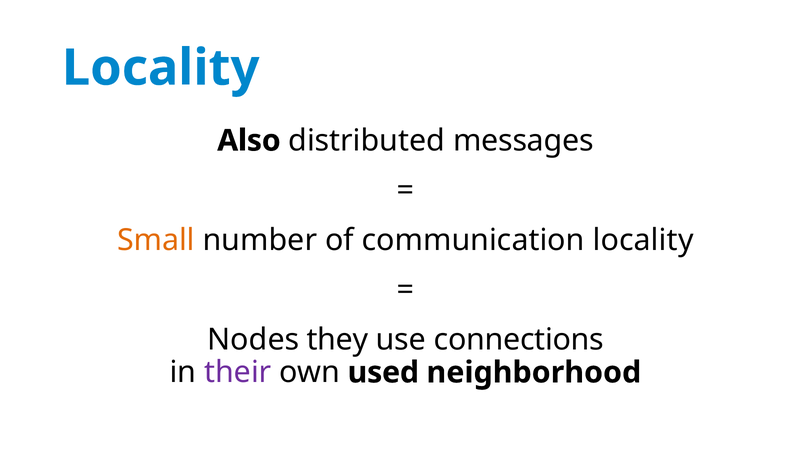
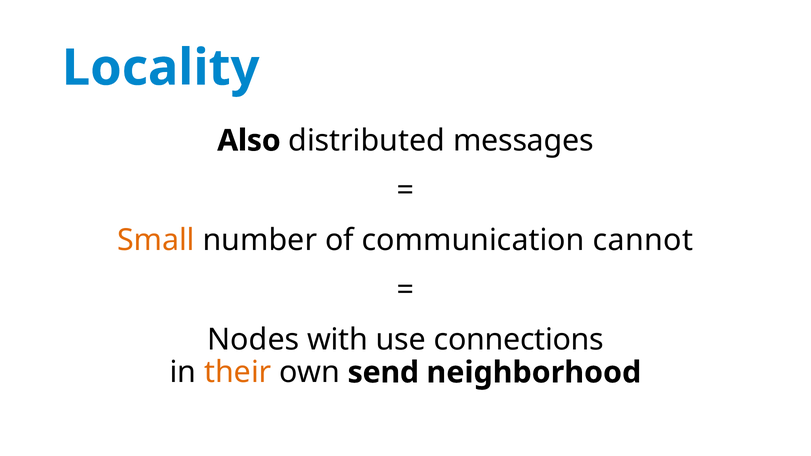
communication locality: locality -> cannot (643, 240)
they: they -> with (337, 340)
their colour: purple -> orange (238, 373)
used: used -> send (383, 373)
